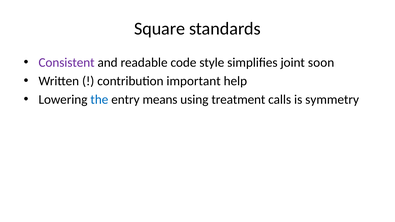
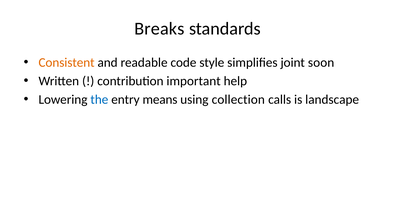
Square: Square -> Breaks (159, 29)
Consistent colour: purple -> orange (67, 63)
treatment: treatment -> collection (238, 100)
symmetry: symmetry -> landscape (332, 100)
